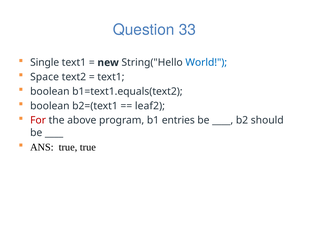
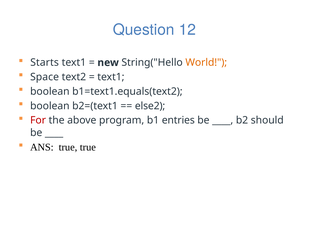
33: 33 -> 12 (187, 30)
Single: Single -> Starts (45, 63)
World colour: blue -> orange (206, 63)
leaf2: leaf2 -> else2 (150, 106)
